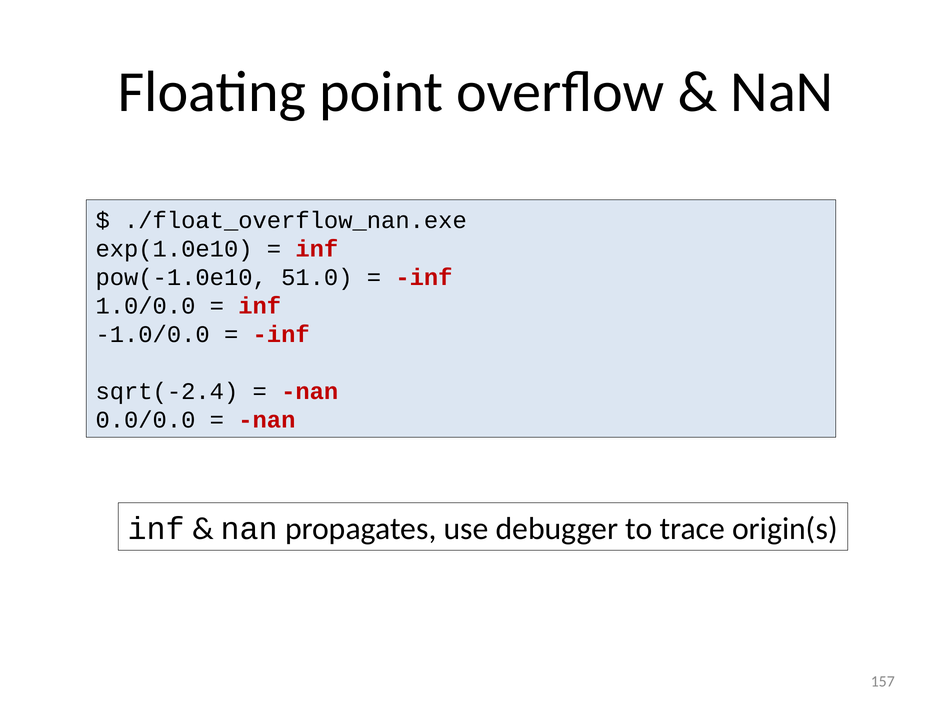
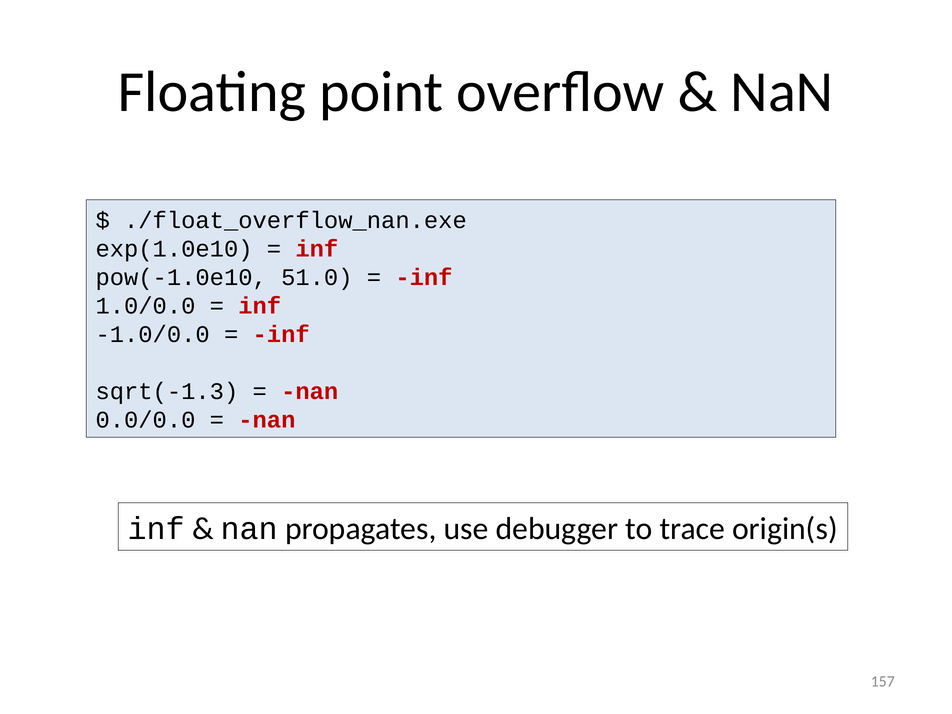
sqrt(-2.4: sqrt(-2.4 -> sqrt(-1.3 (167, 392)
